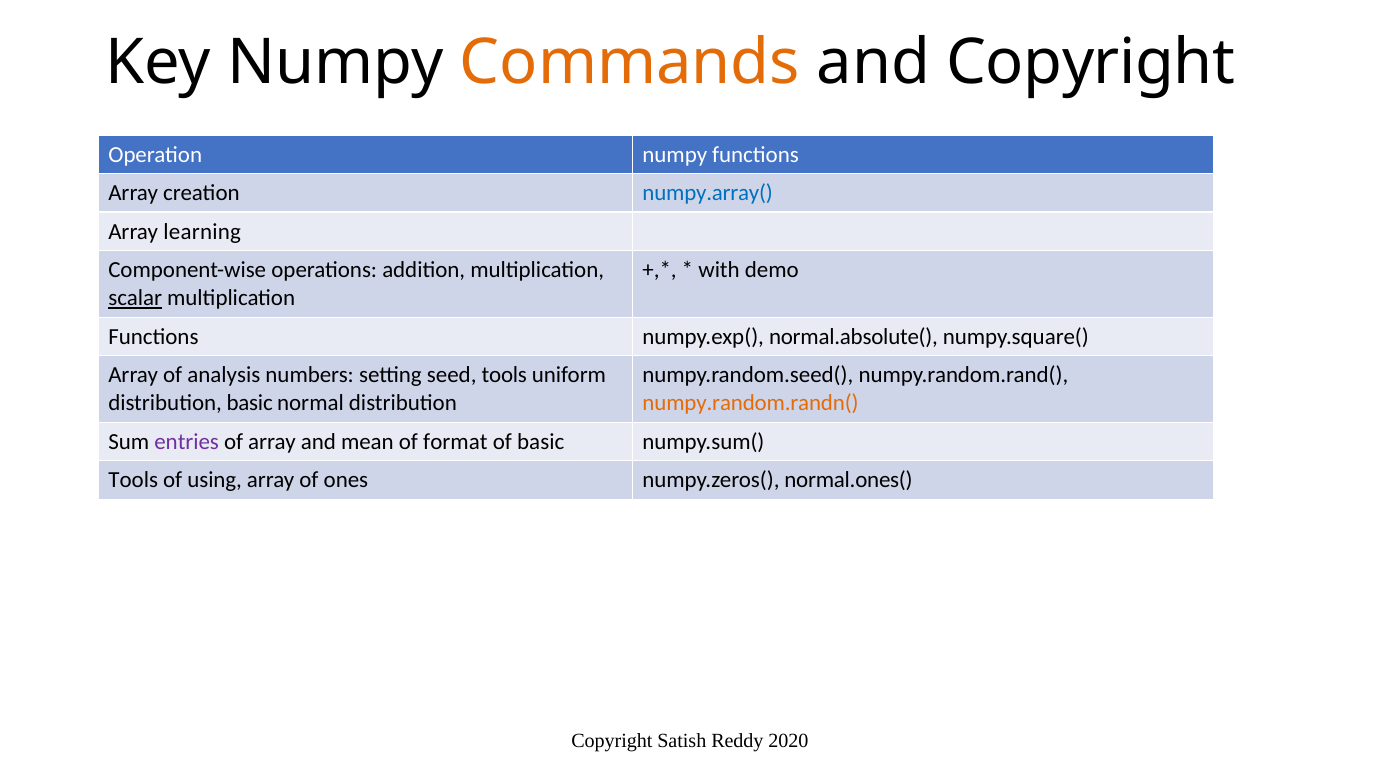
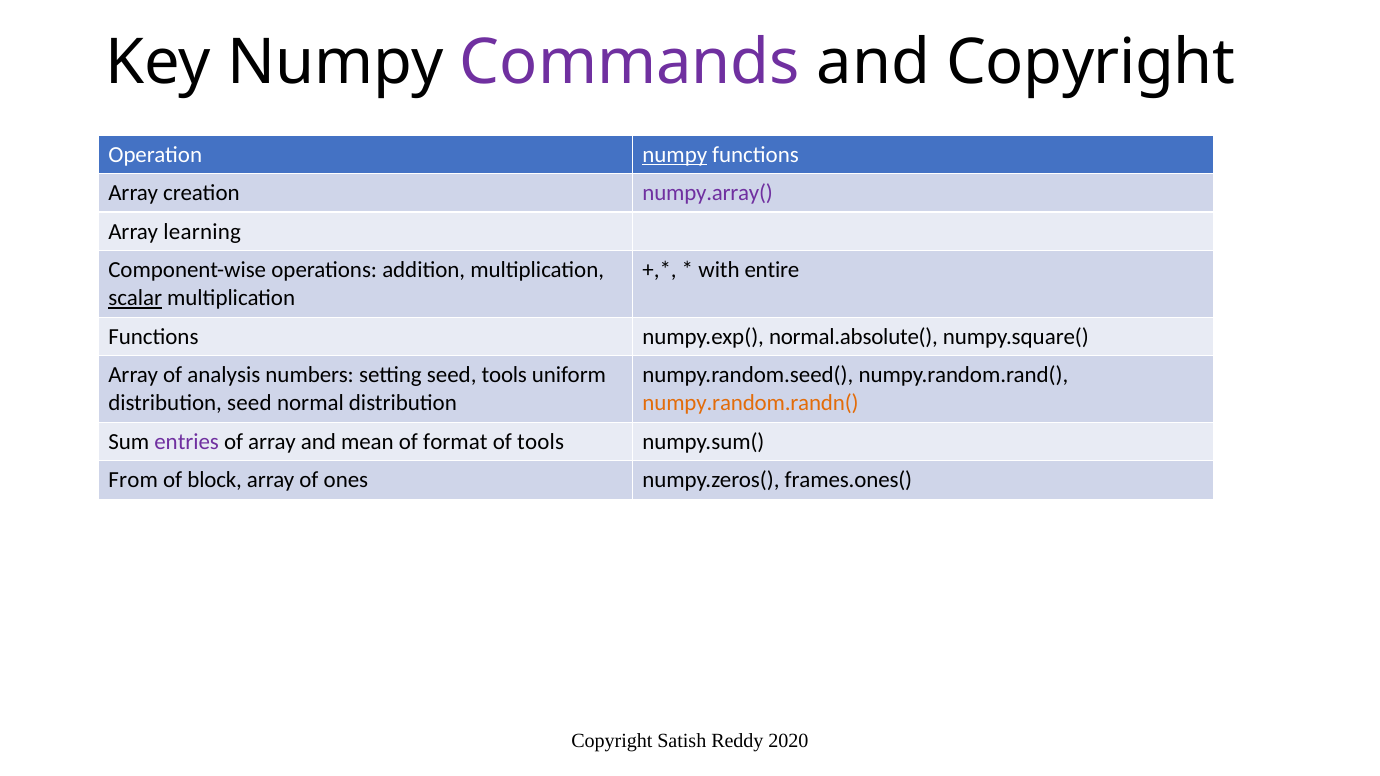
Commands colour: orange -> purple (630, 63)
numpy underline: none -> present (675, 155)
numpy.array( colour: blue -> purple (708, 193)
demo: demo -> entire (772, 270)
distribution basic: basic -> seed (249, 403)
of basic: basic -> tools (541, 442)
Tools: Tools -> From (133, 480)
using: using -> block (215, 480)
normal.ones(: normal.ones( -> frames.ones( (848, 480)
